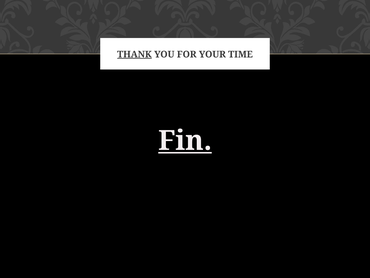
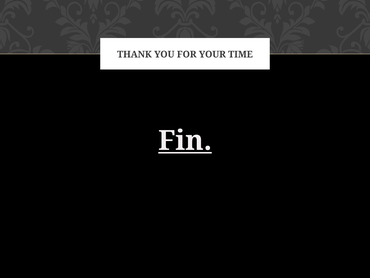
THANK underline: present -> none (134, 54)
